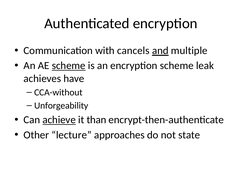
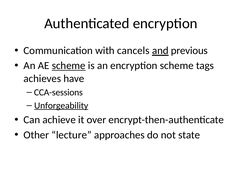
multiple: multiple -> previous (189, 51)
leak: leak -> tags (205, 66)
CCA-without: CCA-without -> CCA-sessions (58, 93)
Unforgeability underline: none -> present (61, 106)
achieve underline: present -> none (59, 120)
than: than -> over (96, 120)
